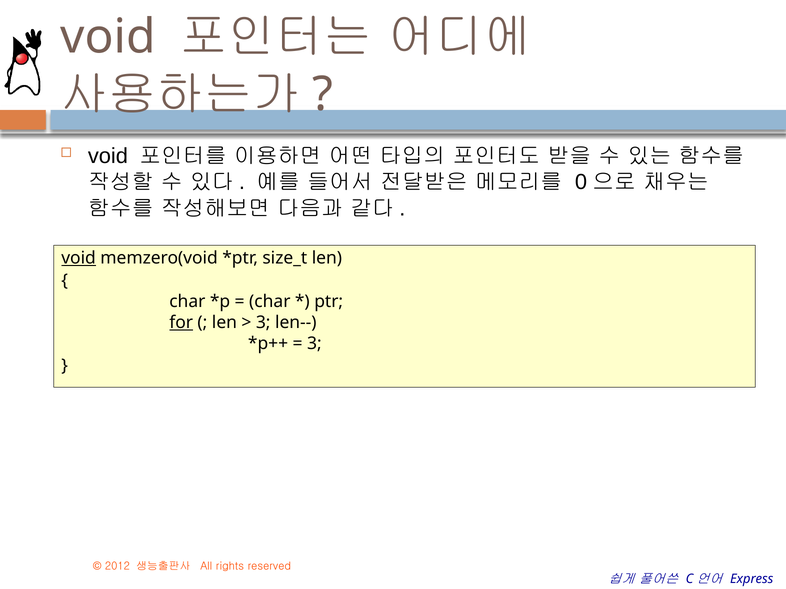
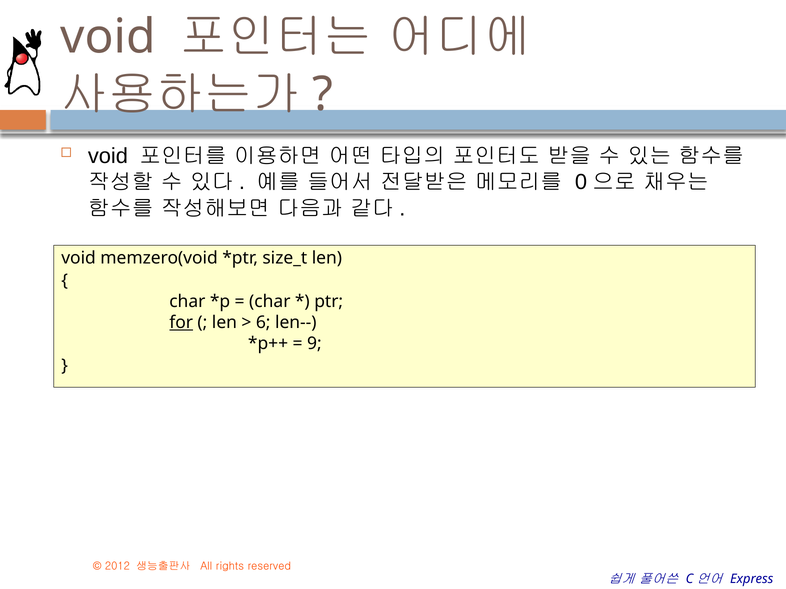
void underline: present -> none (79, 258)
3: 3 -> 6 (263, 323)
3: 3 -> 9 (314, 344)
